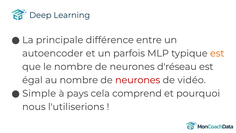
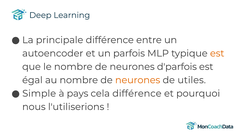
d'réseau: d'réseau -> d'parfois (177, 67)
neurones colour: red -> orange (138, 80)
vidéo: vidéo -> utiles (192, 80)
cela comprend: comprend -> différence (137, 93)
